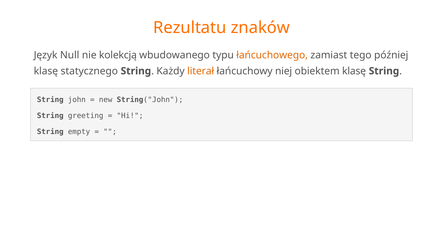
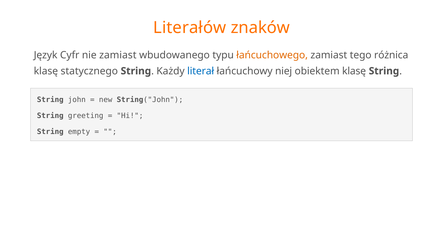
Rezultatu: Rezultatu -> Literałów (190, 28)
Null: Null -> Cyfr (70, 55)
nie kolekcją: kolekcją -> zamiast (118, 55)
później: później -> różnica (391, 55)
literał colour: orange -> blue (201, 71)
